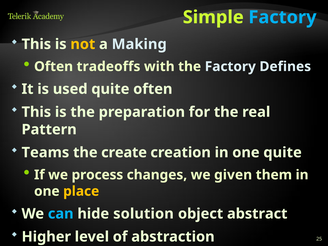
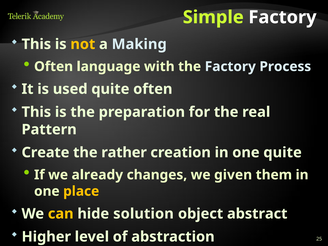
Factory colour: light blue -> white (282, 17)
tradeoffs: tradeoffs -> language (109, 67)
Defines: Defines -> Process (285, 67)
Teams: Teams -> Create (45, 152)
create: create -> rather (124, 152)
process: process -> already (97, 175)
can colour: light blue -> yellow (61, 214)
